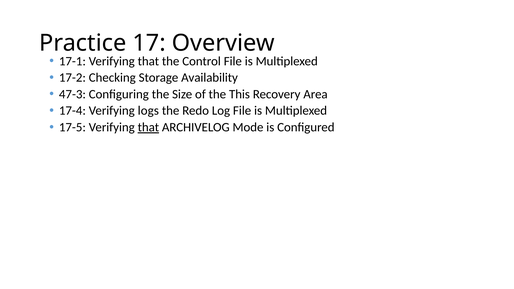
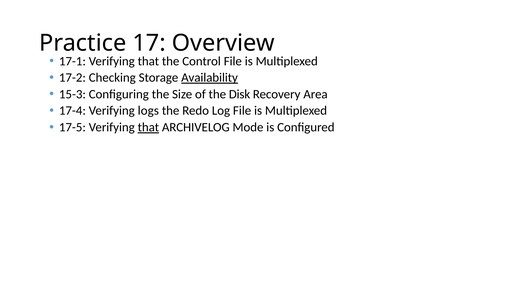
Availability underline: none -> present (210, 78)
47-3: 47-3 -> 15-3 (72, 94)
This: This -> Disk (240, 94)
